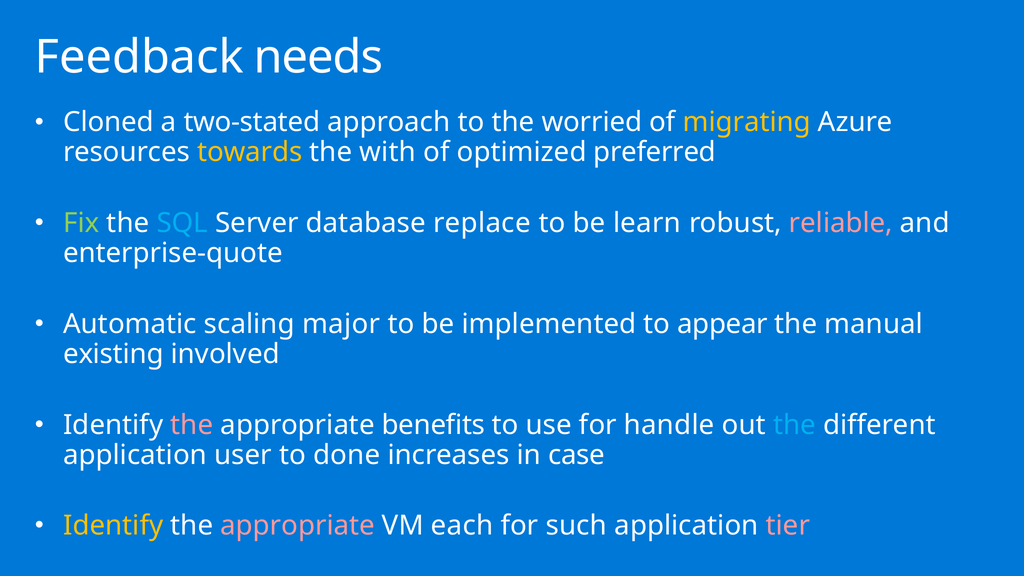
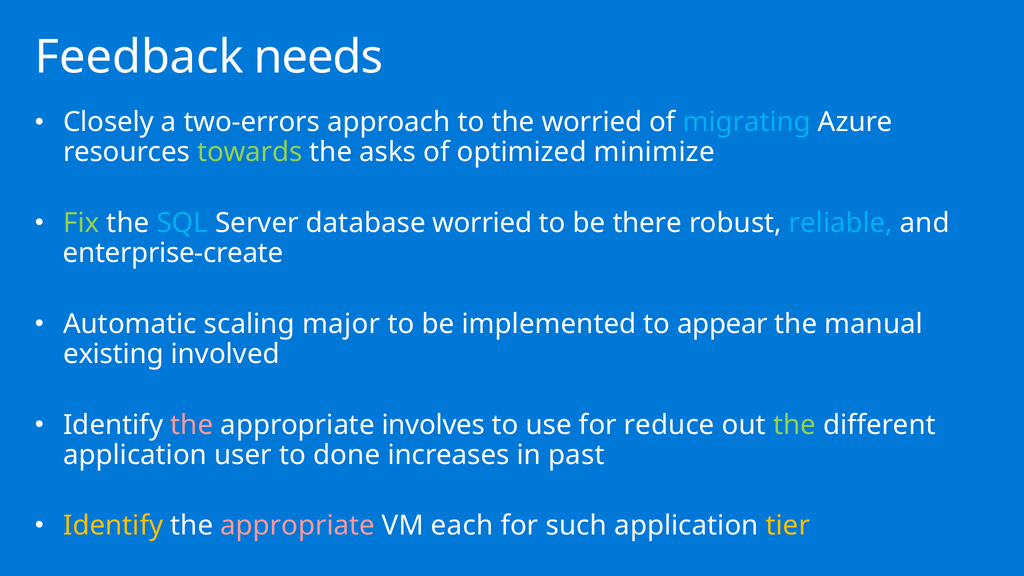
Cloned: Cloned -> Closely (108, 122)
two-stated: two-stated -> two-errors (252, 122)
migrating colour: yellow -> light blue (747, 122)
towards colour: yellow -> light green (250, 152)
with: with -> asks (388, 152)
preferred: preferred -> minimize (654, 152)
database replace: replace -> worried (482, 223)
learn: learn -> there (647, 223)
reliable colour: pink -> light blue (841, 223)
enterprise-quote: enterprise-quote -> enterprise-create (173, 253)
benefits: benefits -> involves (433, 425)
handle: handle -> reduce (669, 425)
the colour: light blue -> light green (794, 425)
case: case -> past (576, 455)
tier colour: pink -> yellow (788, 526)
